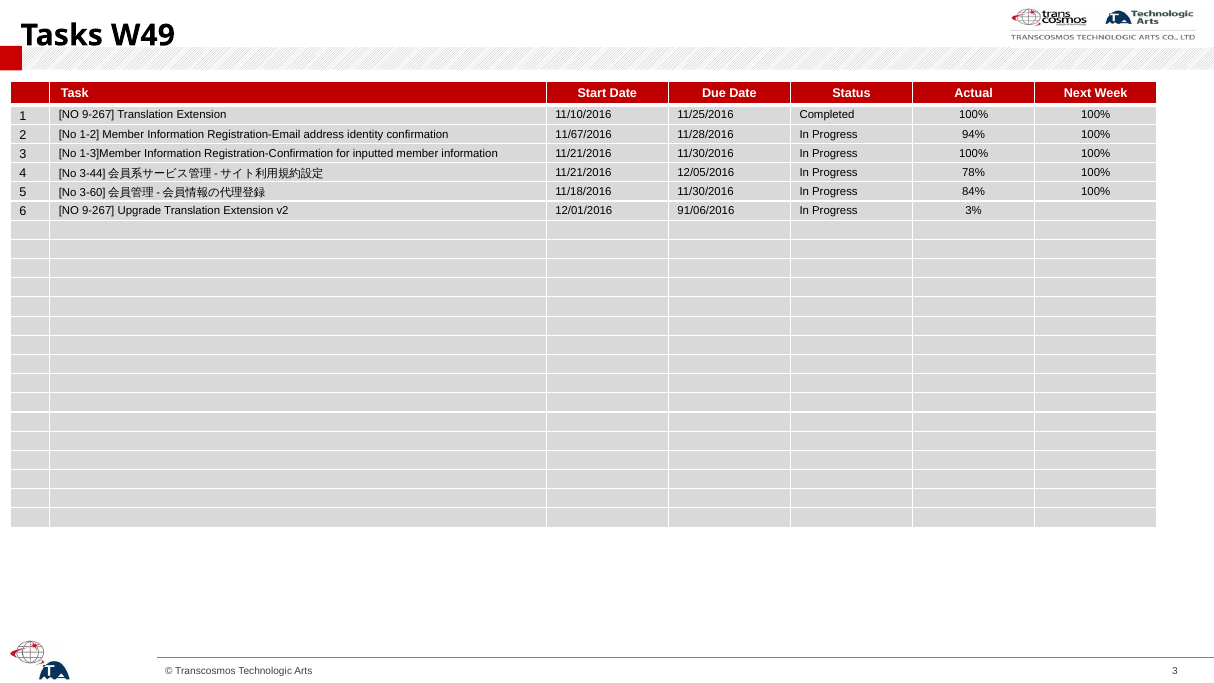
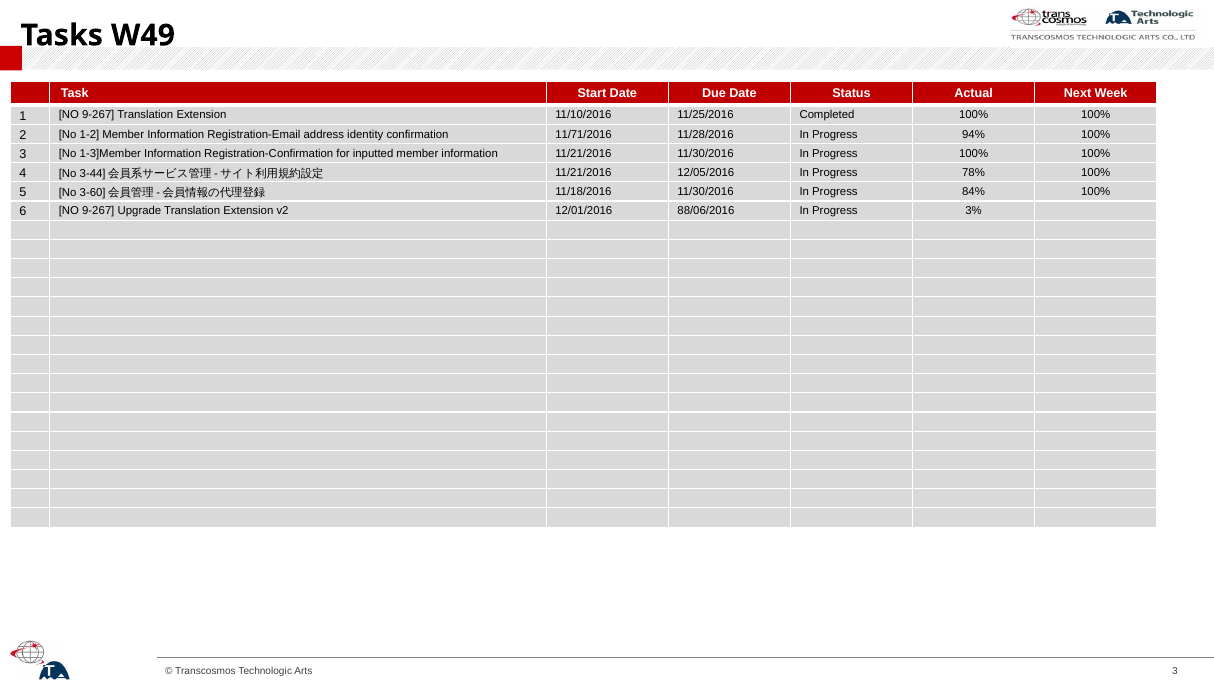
11/67/2016: 11/67/2016 -> 11/71/2016 (583, 134)
91/06/2016: 91/06/2016 -> 88/06/2016 (706, 211)
